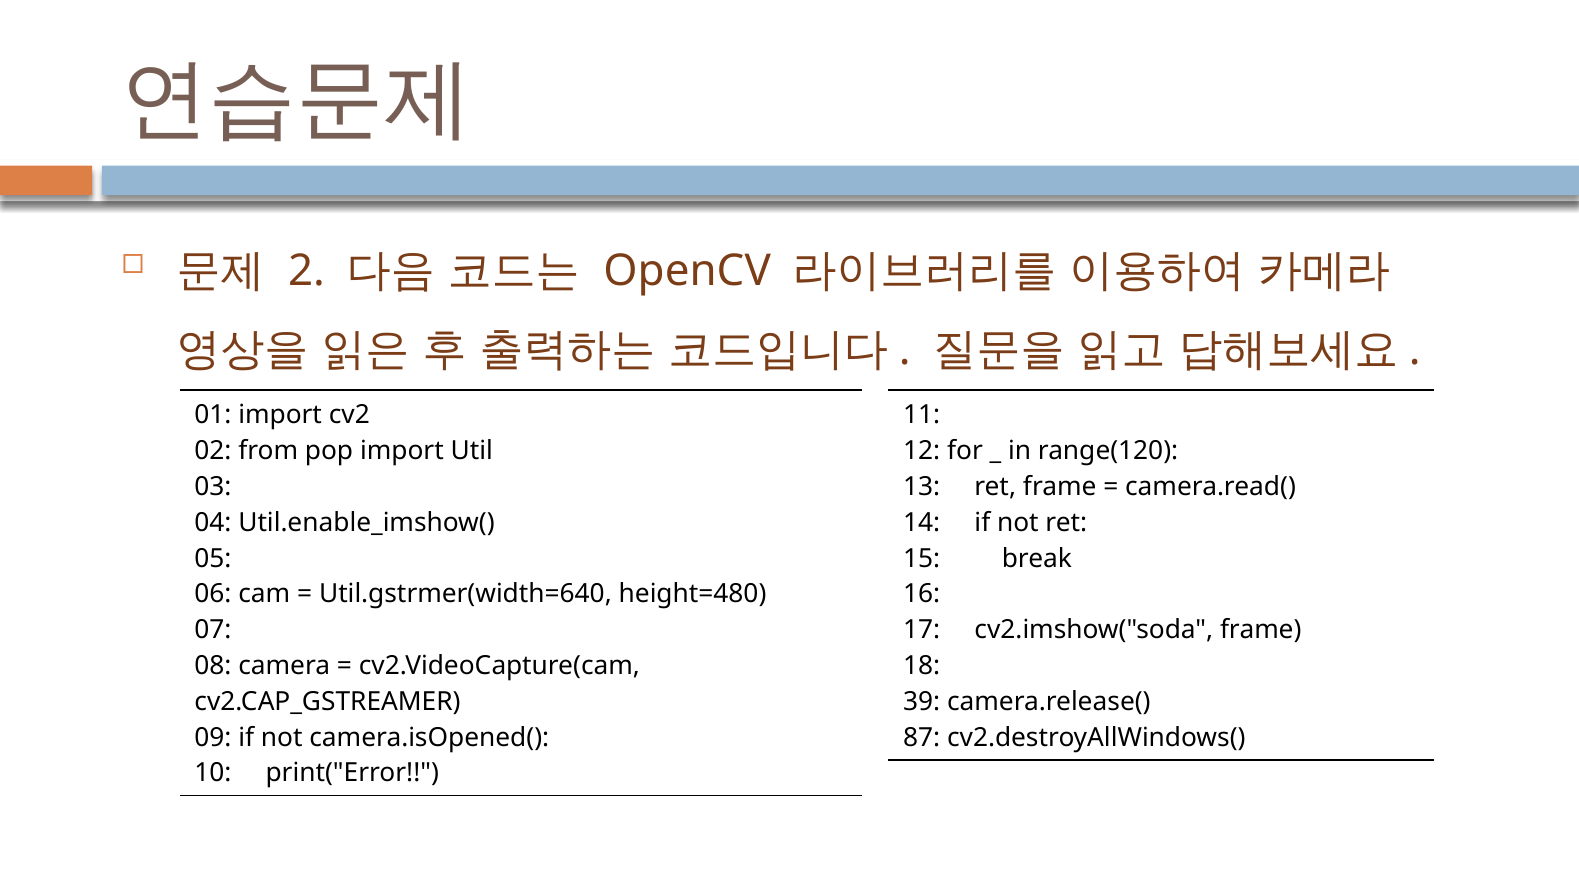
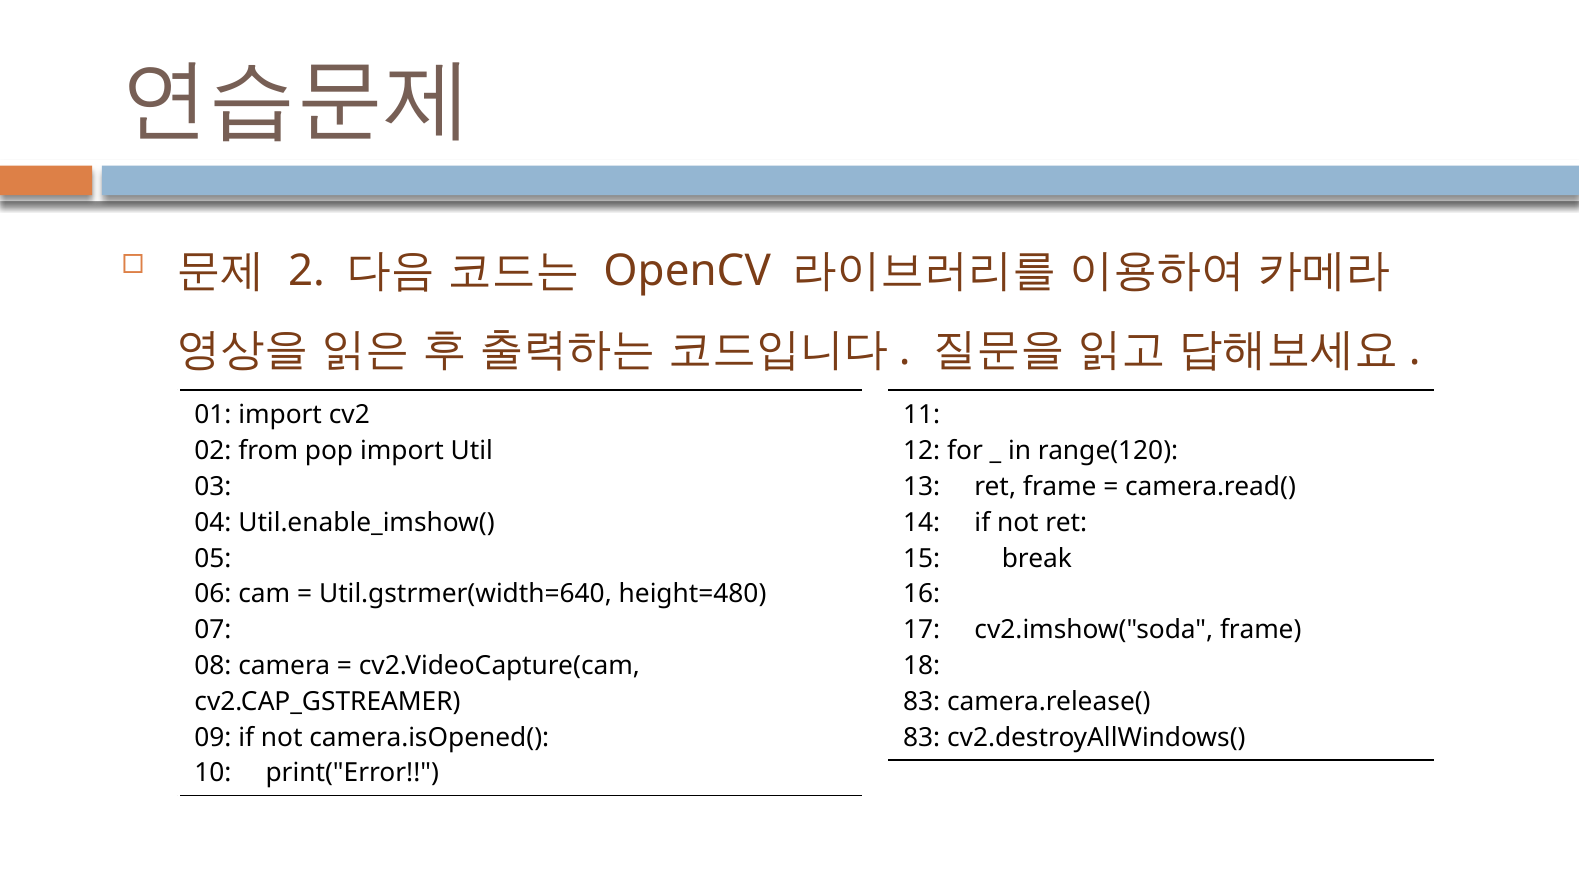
39: 39 -> 83 (922, 702)
87: 87 -> 83 (922, 738)
